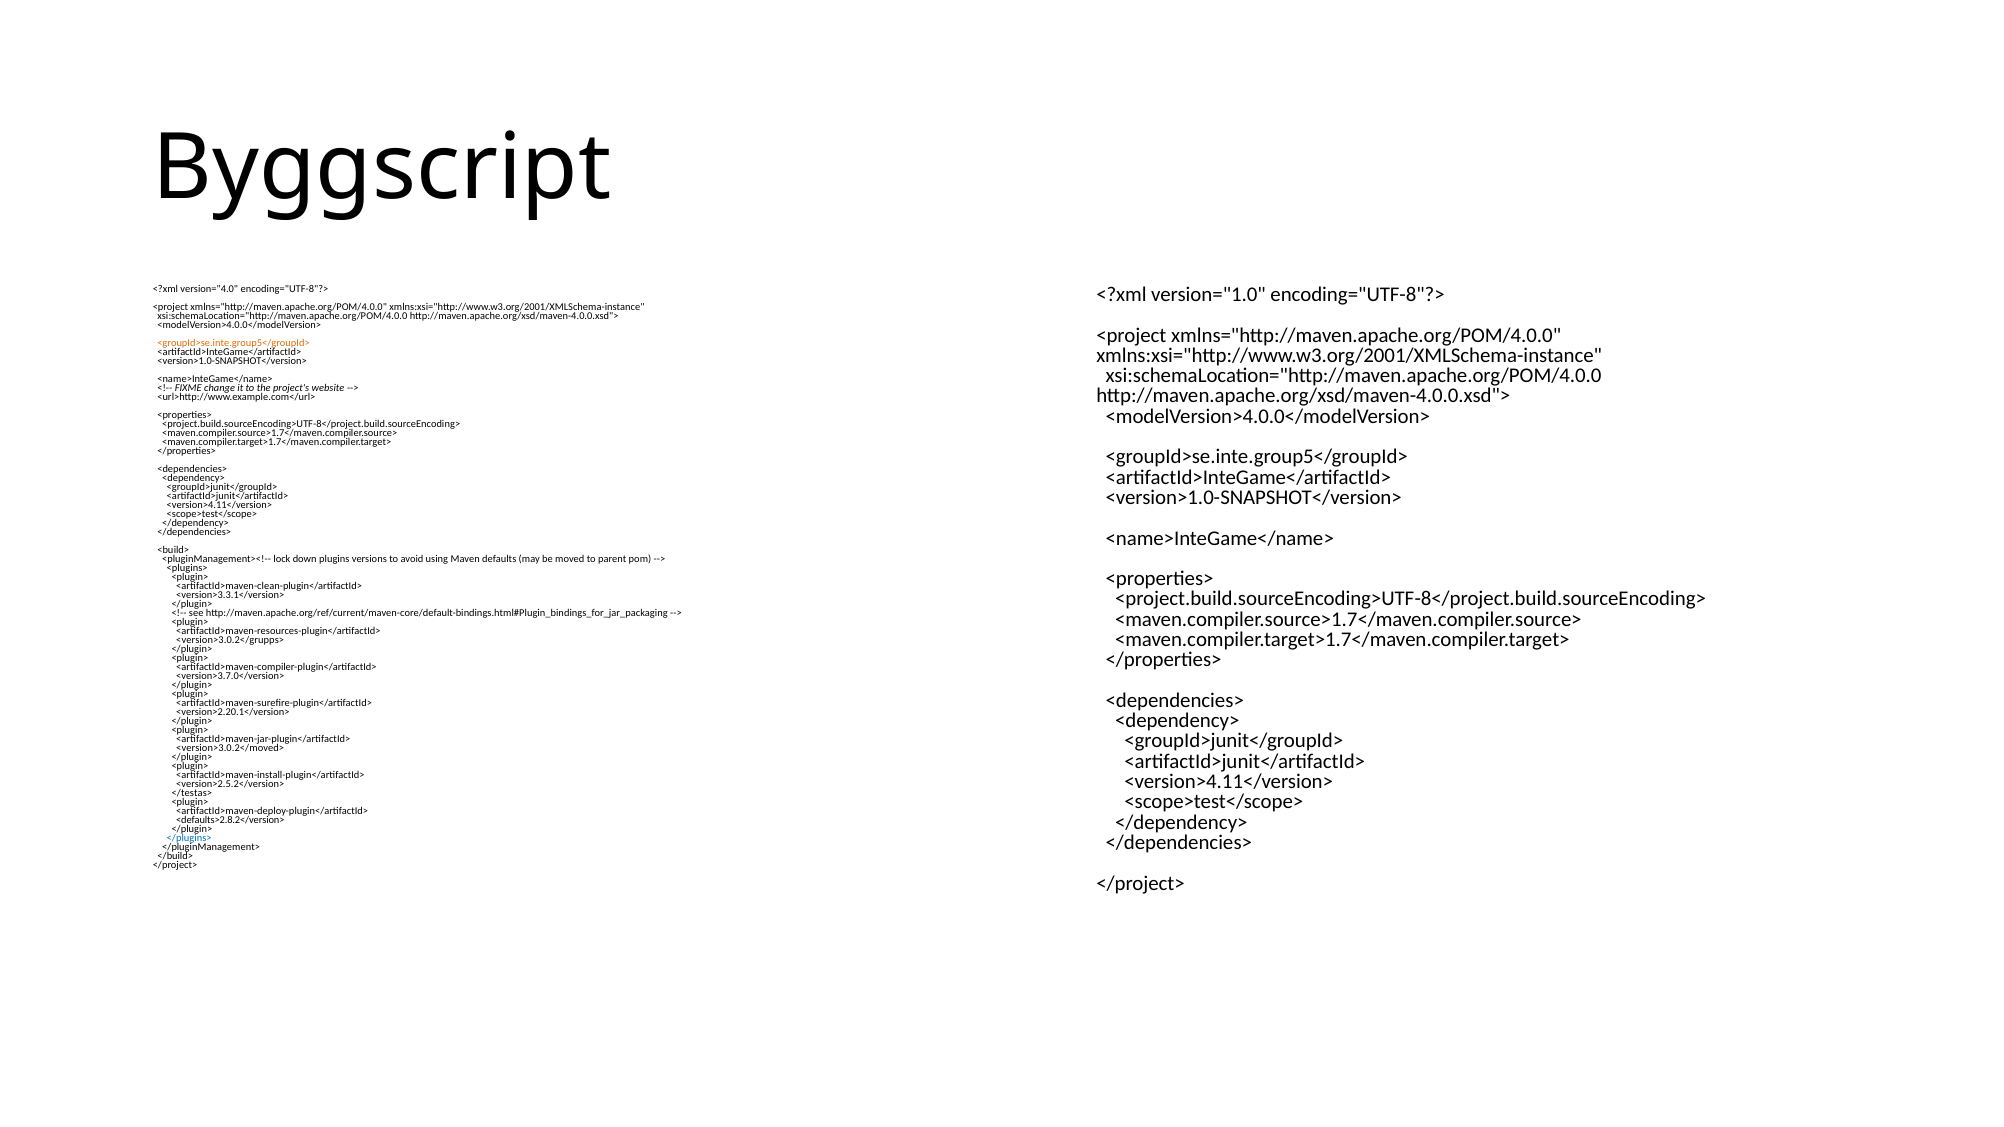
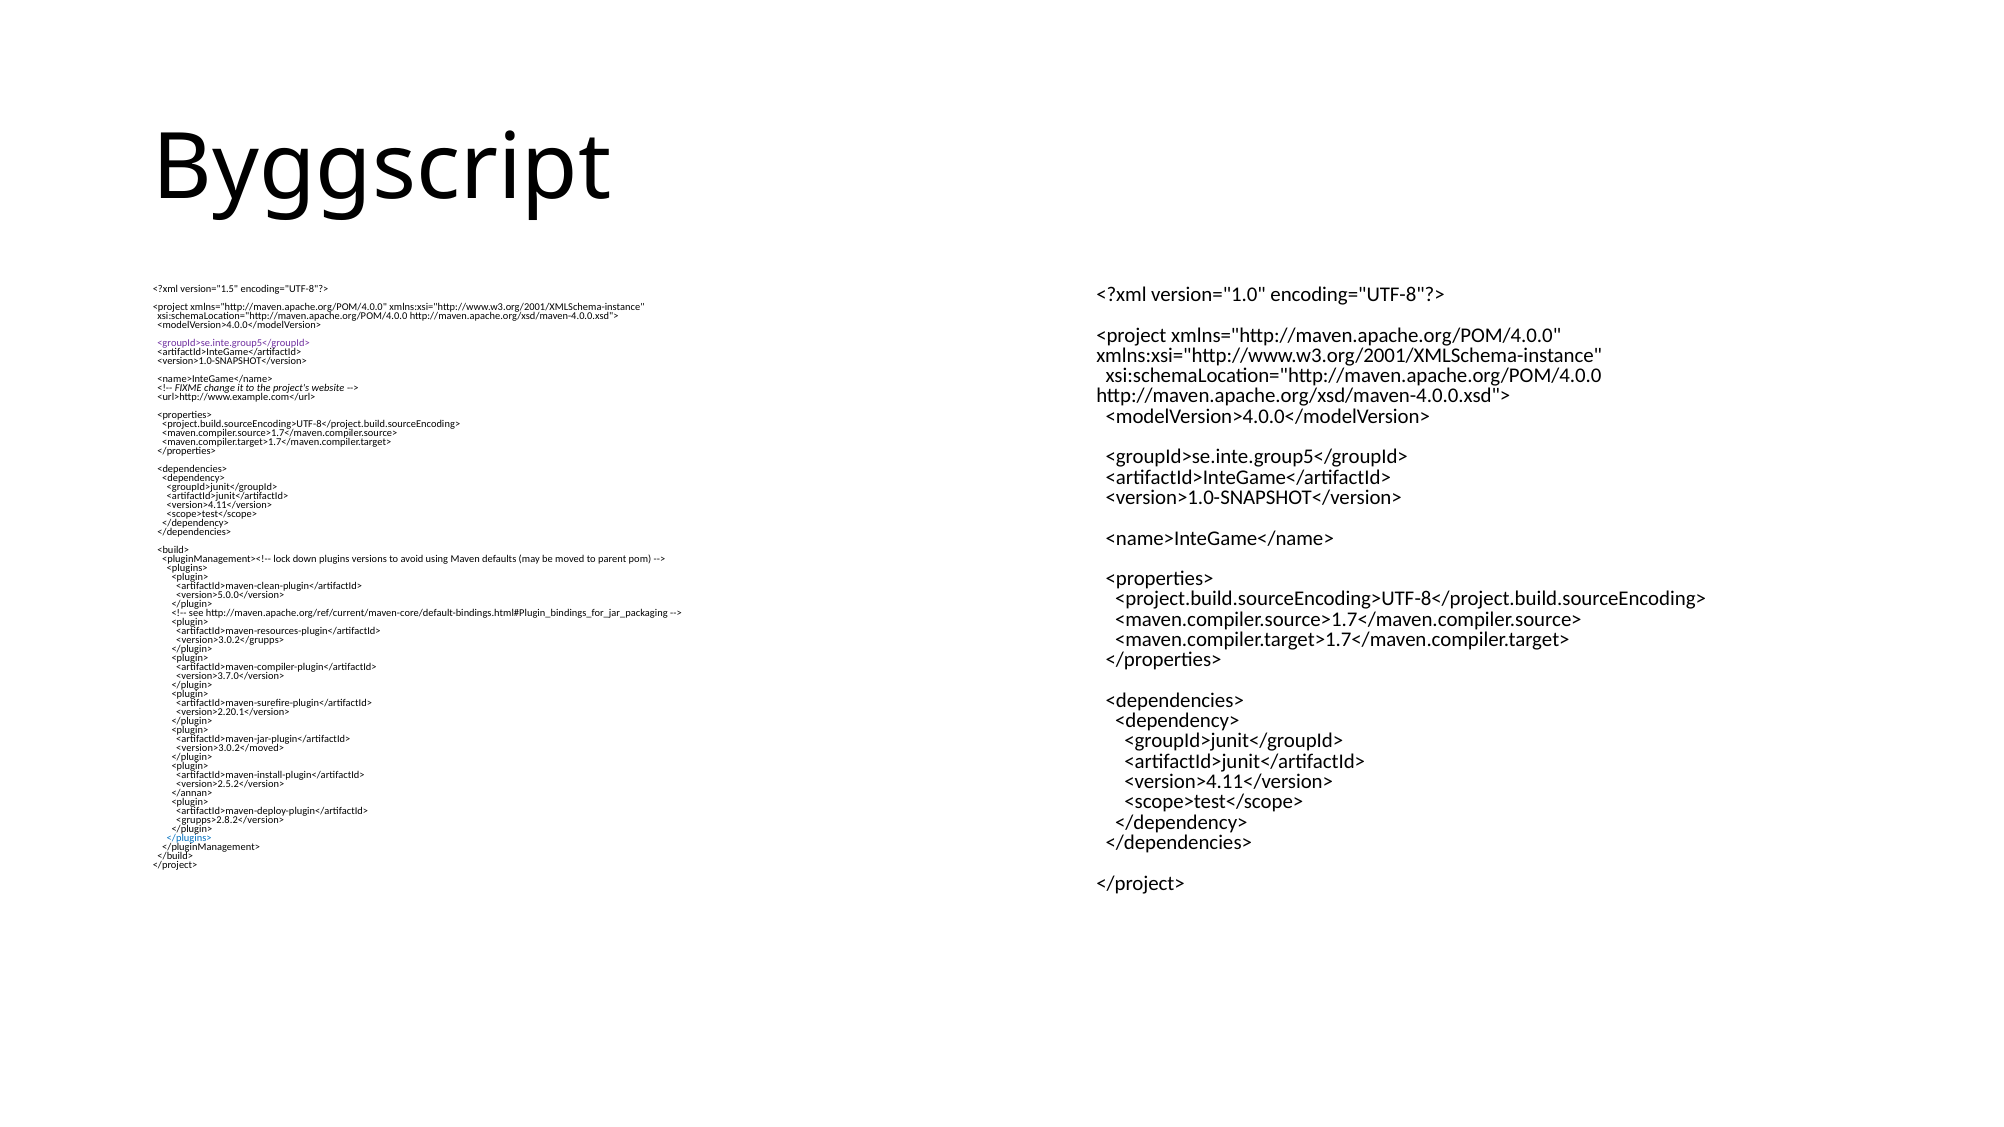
version="4.0: version="4.0 -> version="1.5 (209, 289)
<groupId>se.inte.group5</groupId> colour: orange -> purple (233, 343)
<version>3.3.1</version>: <version>3.3.1</version> -> <version>5.0.0</version> (230, 595)
</testas>: </testas> -> </annan> (192, 793)
<defaults>2.8.2</version>: <defaults>2.8.2</version> -> <grupps>2.8.2</version> (230, 820)
